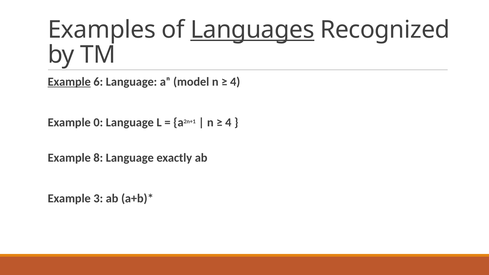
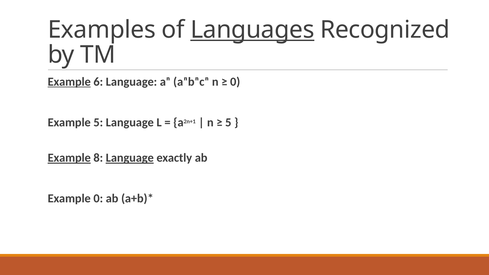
model: model -> aⁿbⁿcⁿ (191, 82)
4: 4 -> 0 (235, 82)
Example 0: 0 -> 5 (98, 122)
4: 4 -> 5 (228, 122)
Example underline: none -> present (69, 158)
Language underline: none -> present (130, 158)
Example 3: 3 -> 0 (98, 199)
